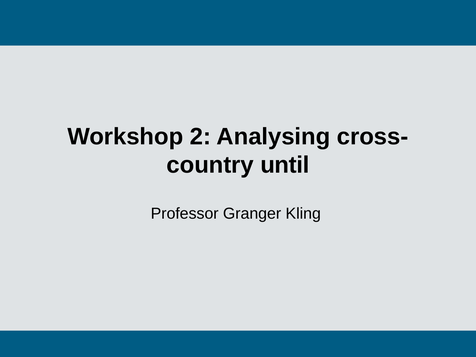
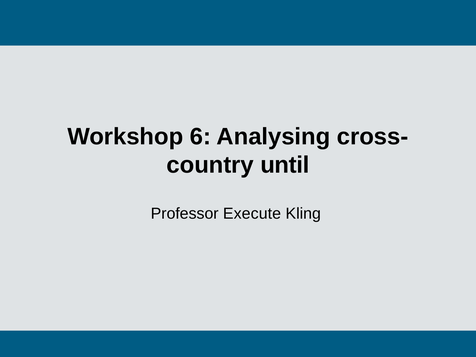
2: 2 -> 6 (200, 137)
Granger: Granger -> Execute (252, 214)
